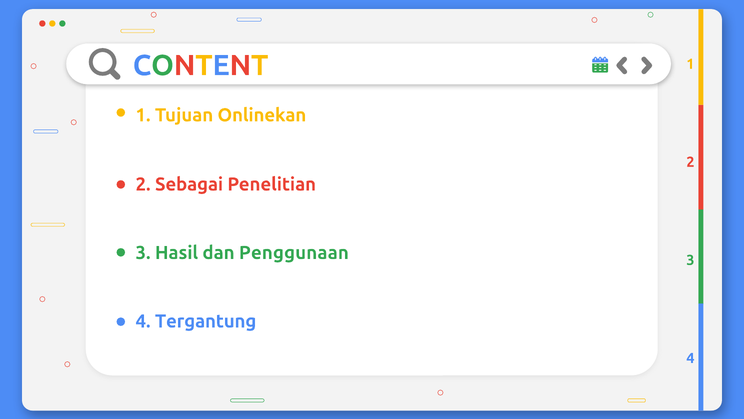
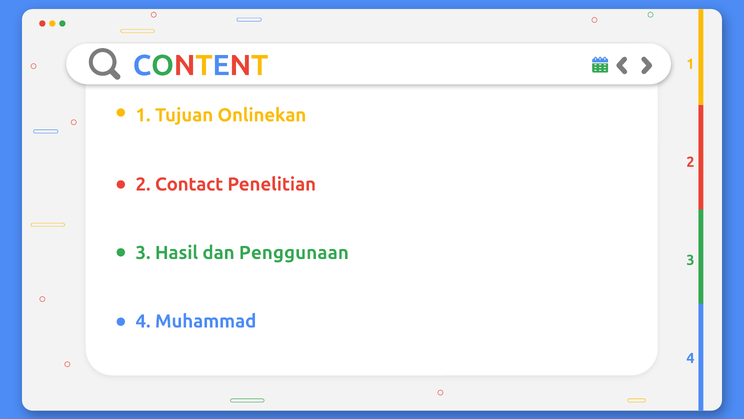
Sebagai: Sebagai -> Contact (189, 184)
Tergantung: Tergantung -> Muhammad (206, 321)
